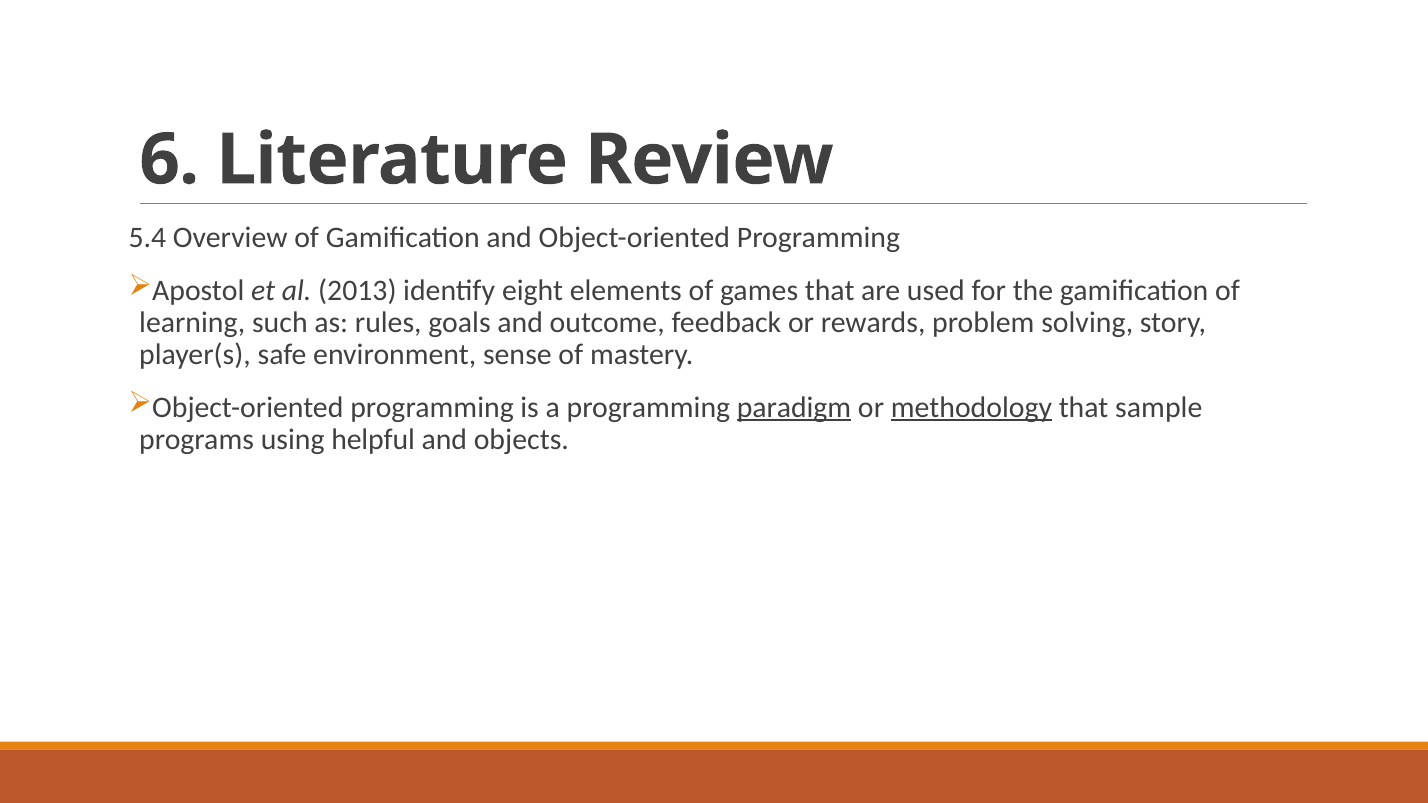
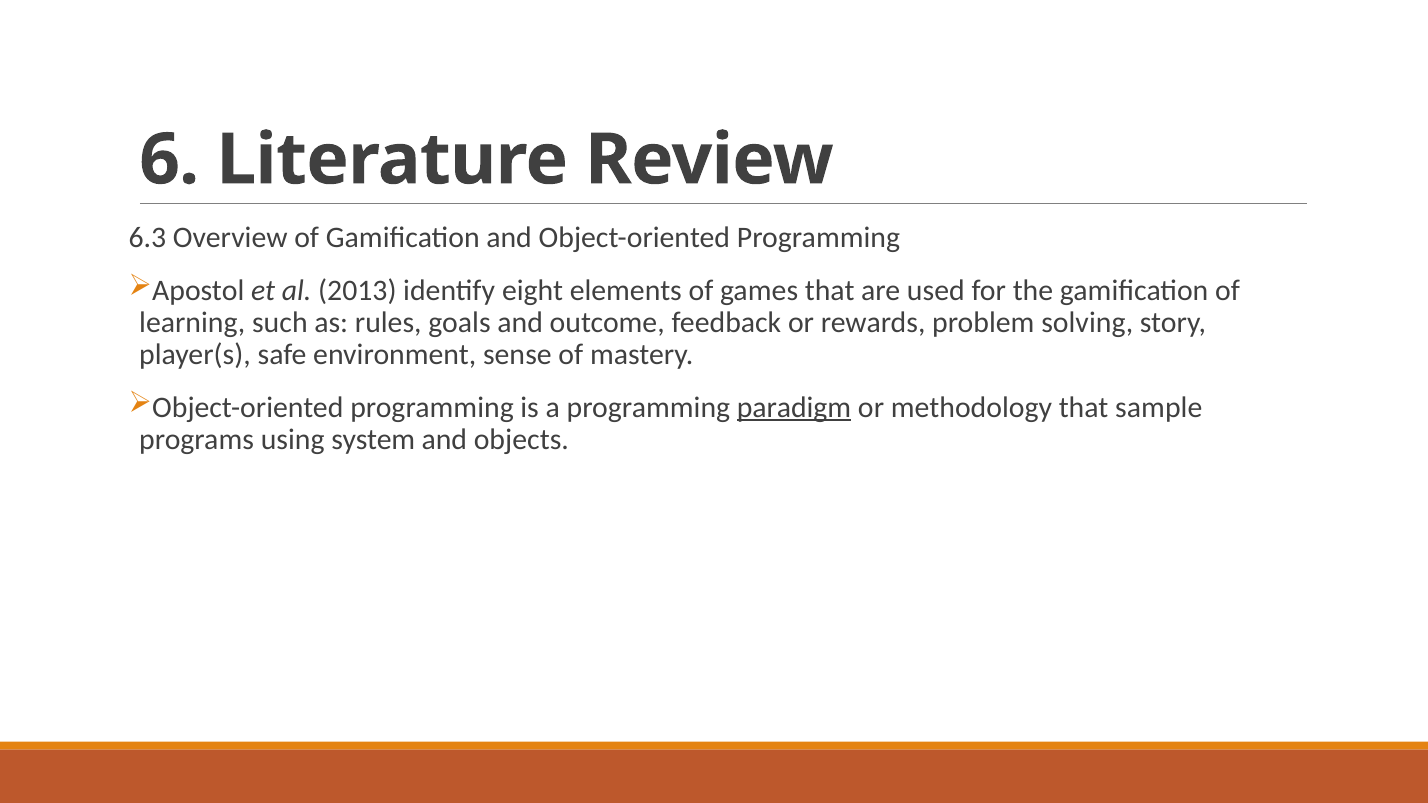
5.4: 5.4 -> 6.3 (147, 237)
methodology underline: present -> none (971, 408)
helpful: helpful -> system (373, 440)
